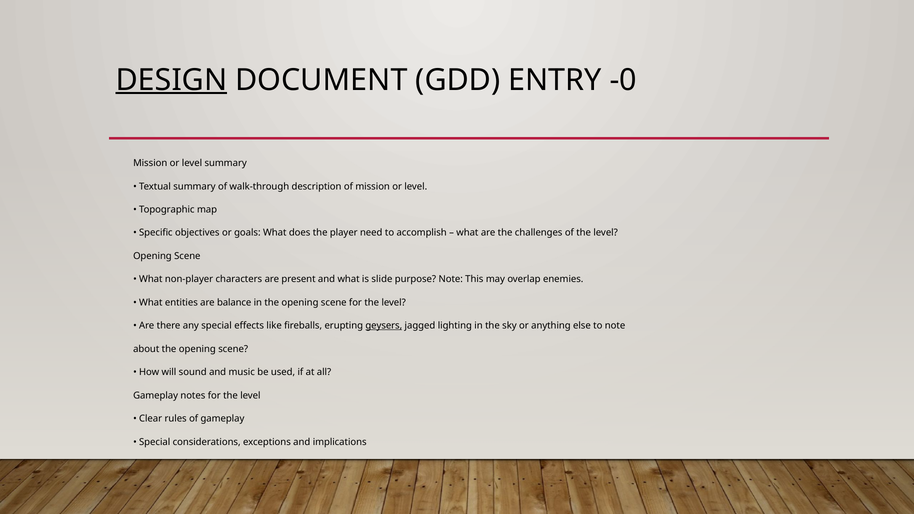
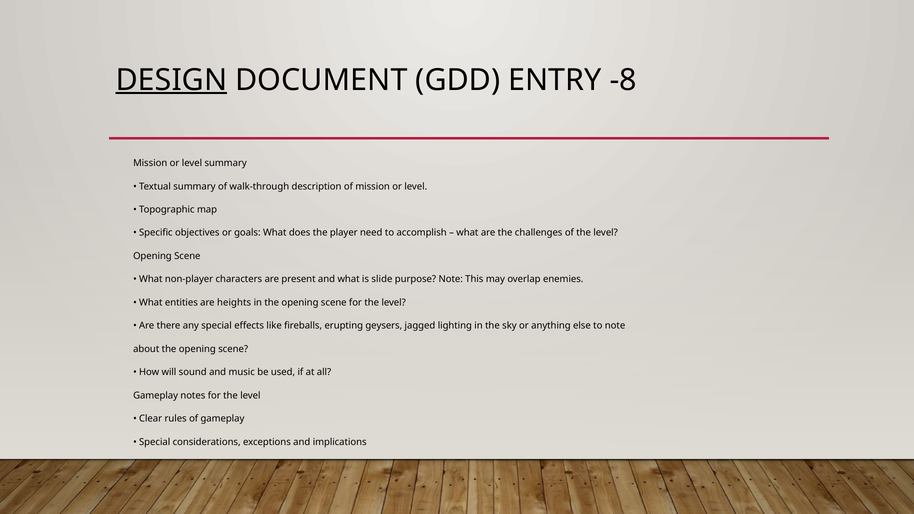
-0: -0 -> -8 (623, 80)
balance: balance -> heights (234, 303)
geysers underline: present -> none (384, 326)
